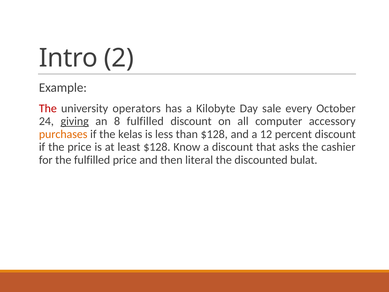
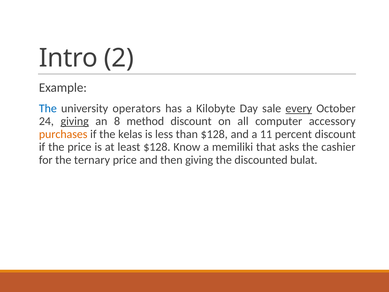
The colour: red -> blue (48, 108)
every underline: none -> present (299, 108)
8 fulfilled: fulfilled -> method (145, 121)
12: 12 -> 11 (266, 134)
a discount: discount -> memiliki (233, 147)
the fulfilled: fulfilled -> ternary (92, 160)
then literal: literal -> giving (199, 160)
